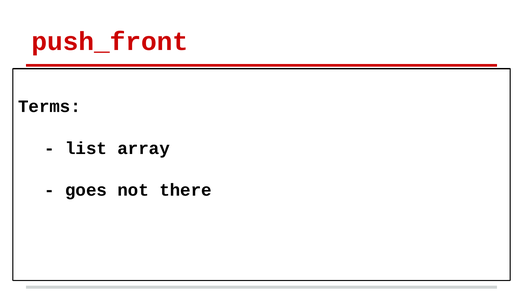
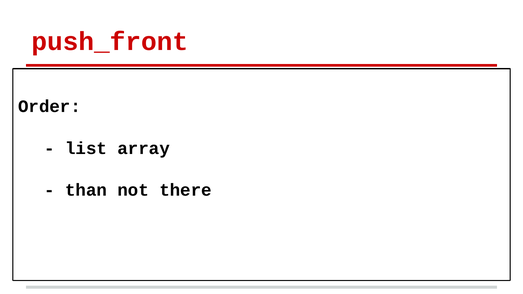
Terms: Terms -> Order (50, 107)
goes: goes -> than (86, 190)
